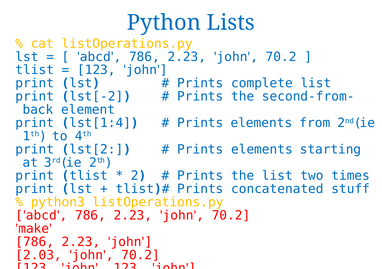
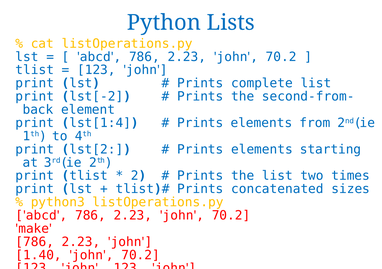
stuff: stuff -> sizes (351, 189)
2.03: 2.03 -> 1.40 (39, 255)
